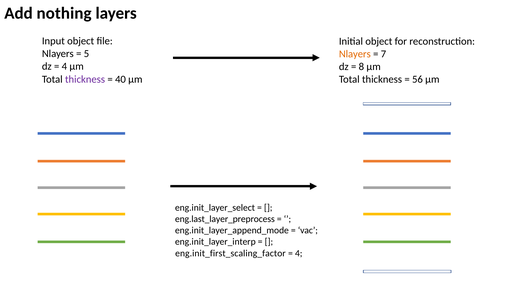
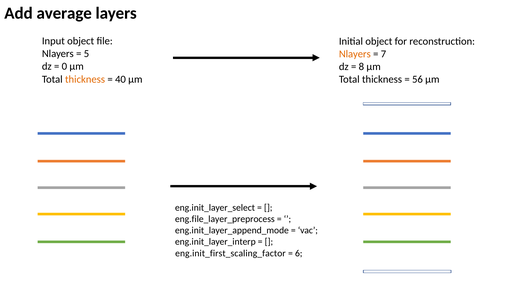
nothing: nothing -> average (64, 13)
4: 4 -> 0 (64, 66)
thickness colour: purple -> orange (85, 79)
eng.last_layer_preprocess: eng.last_layer_preprocess -> eng.file_layer_preprocess (225, 219)
4: 4 -> 6 (299, 253)
